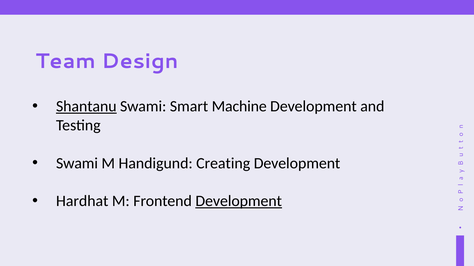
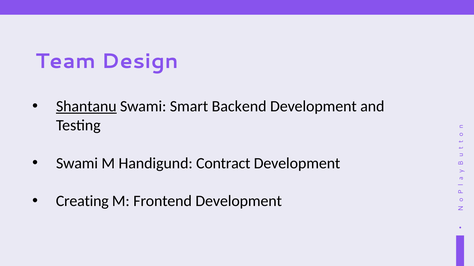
Machine: Machine -> Backend (239, 107)
Creating: Creating -> Contract (223, 164)
Hardhat: Hardhat -> Creating (82, 202)
Development underline: present -> none (239, 202)
